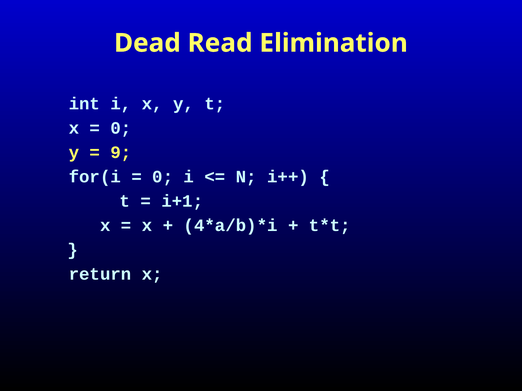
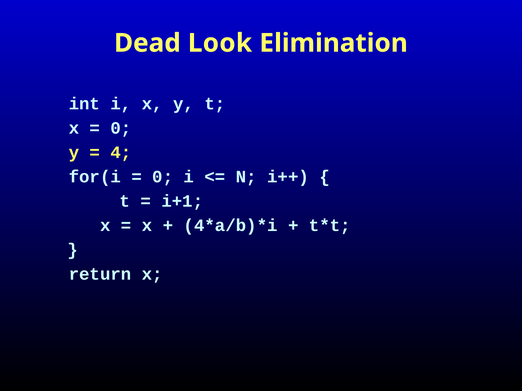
Read: Read -> Look (220, 43)
9: 9 -> 4 (121, 153)
